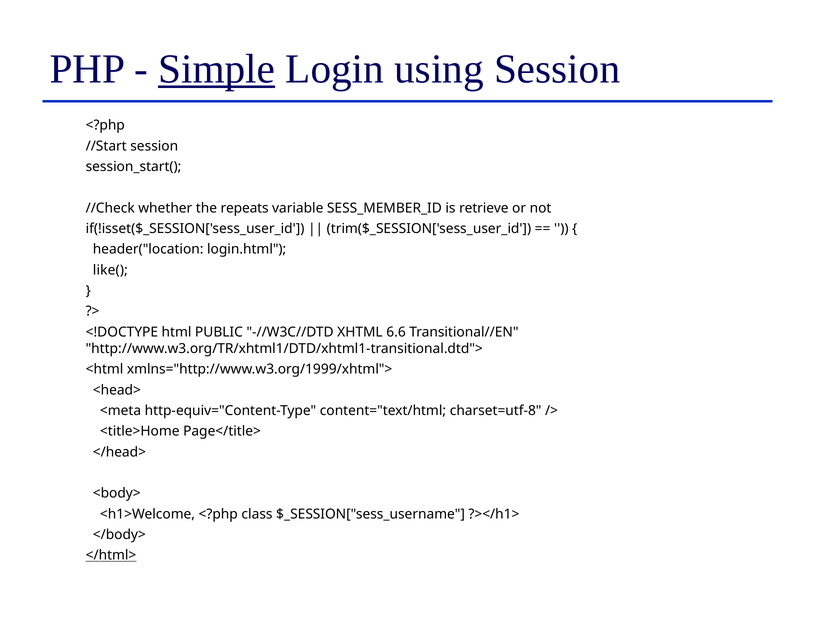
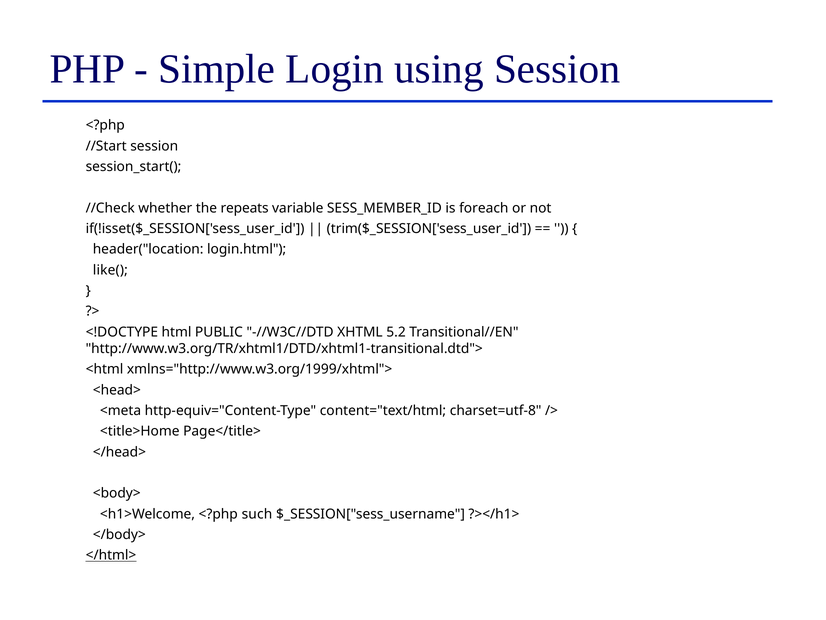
Simple underline: present -> none (217, 69)
retrieve: retrieve -> foreach (484, 208)
6.6: 6.6 -> 5.2 (396, 332)
class: class -> such (257, 514)
